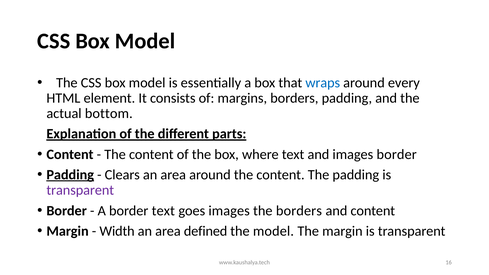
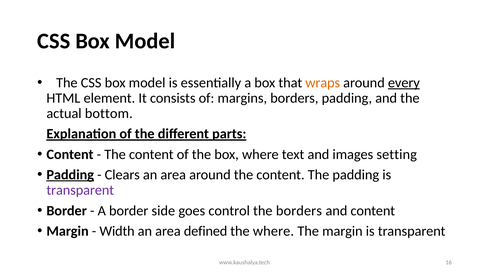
wraps colour: blue -> orange (323, 83)
every underline: none -> present (404, 83)
images border: border -> setting (397, 154)
border text: text -> side (163, 211)
goes images: images -> control (229, 211)
the model: model -> where (273, 231)
